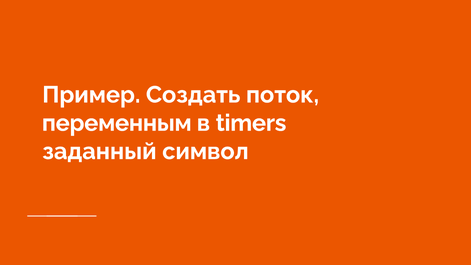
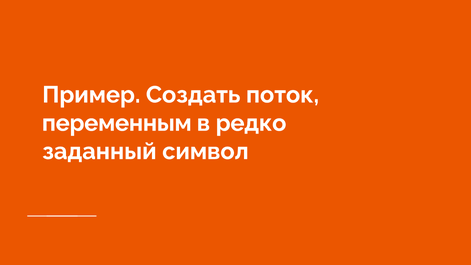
timers: timers -> редко (251, 123)
